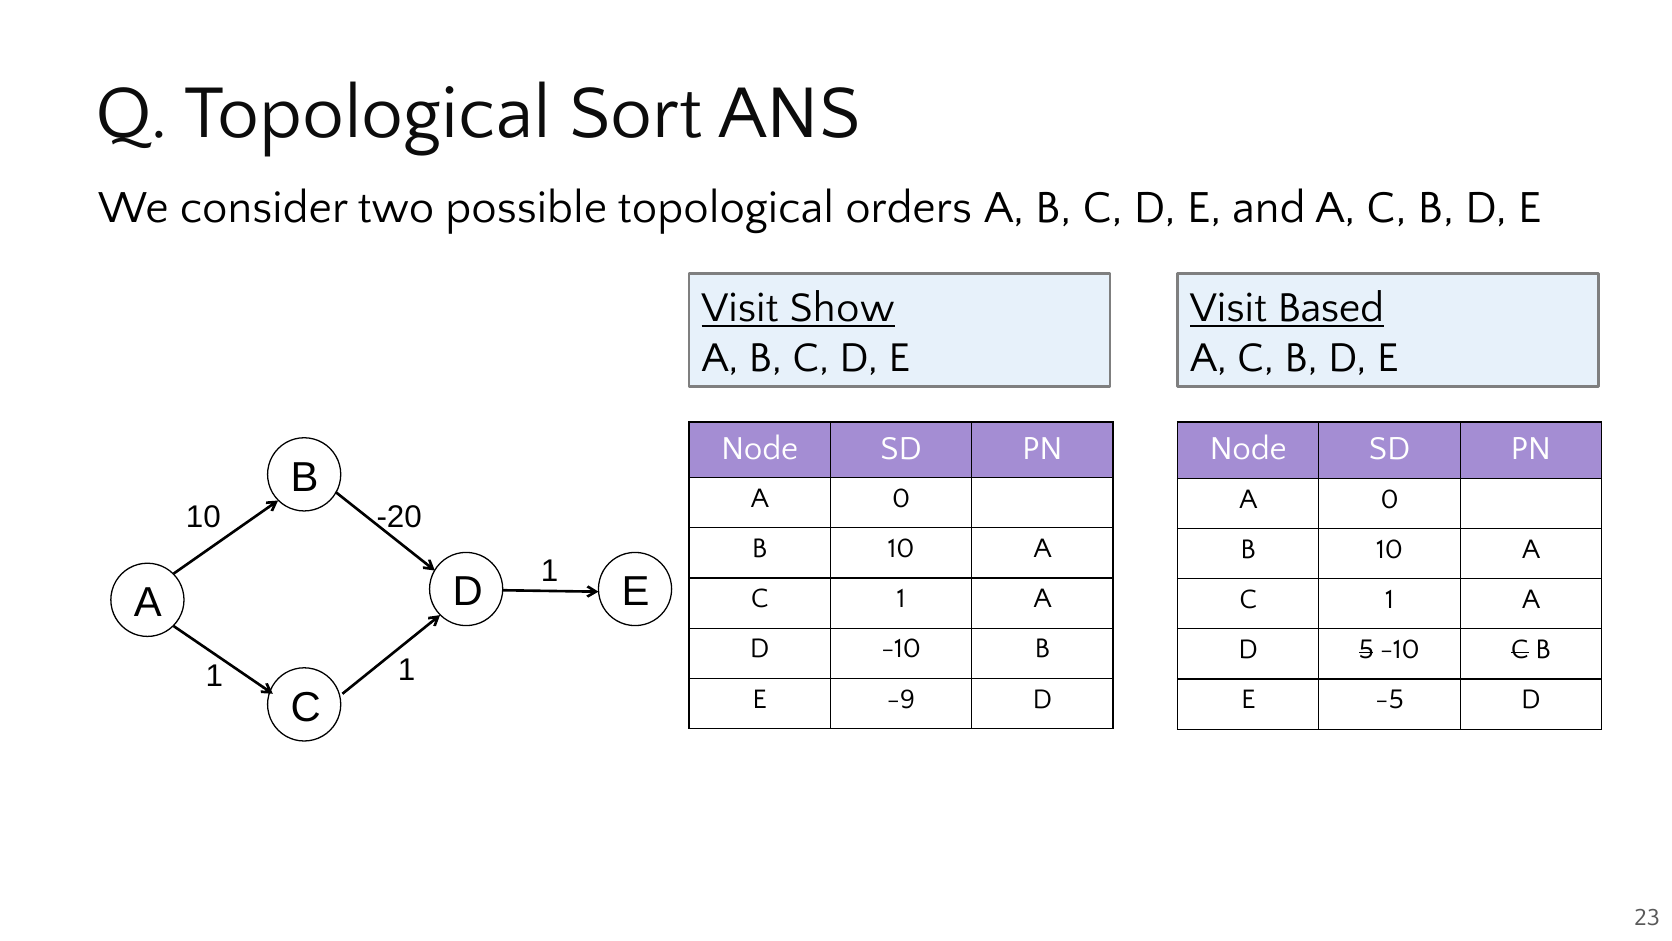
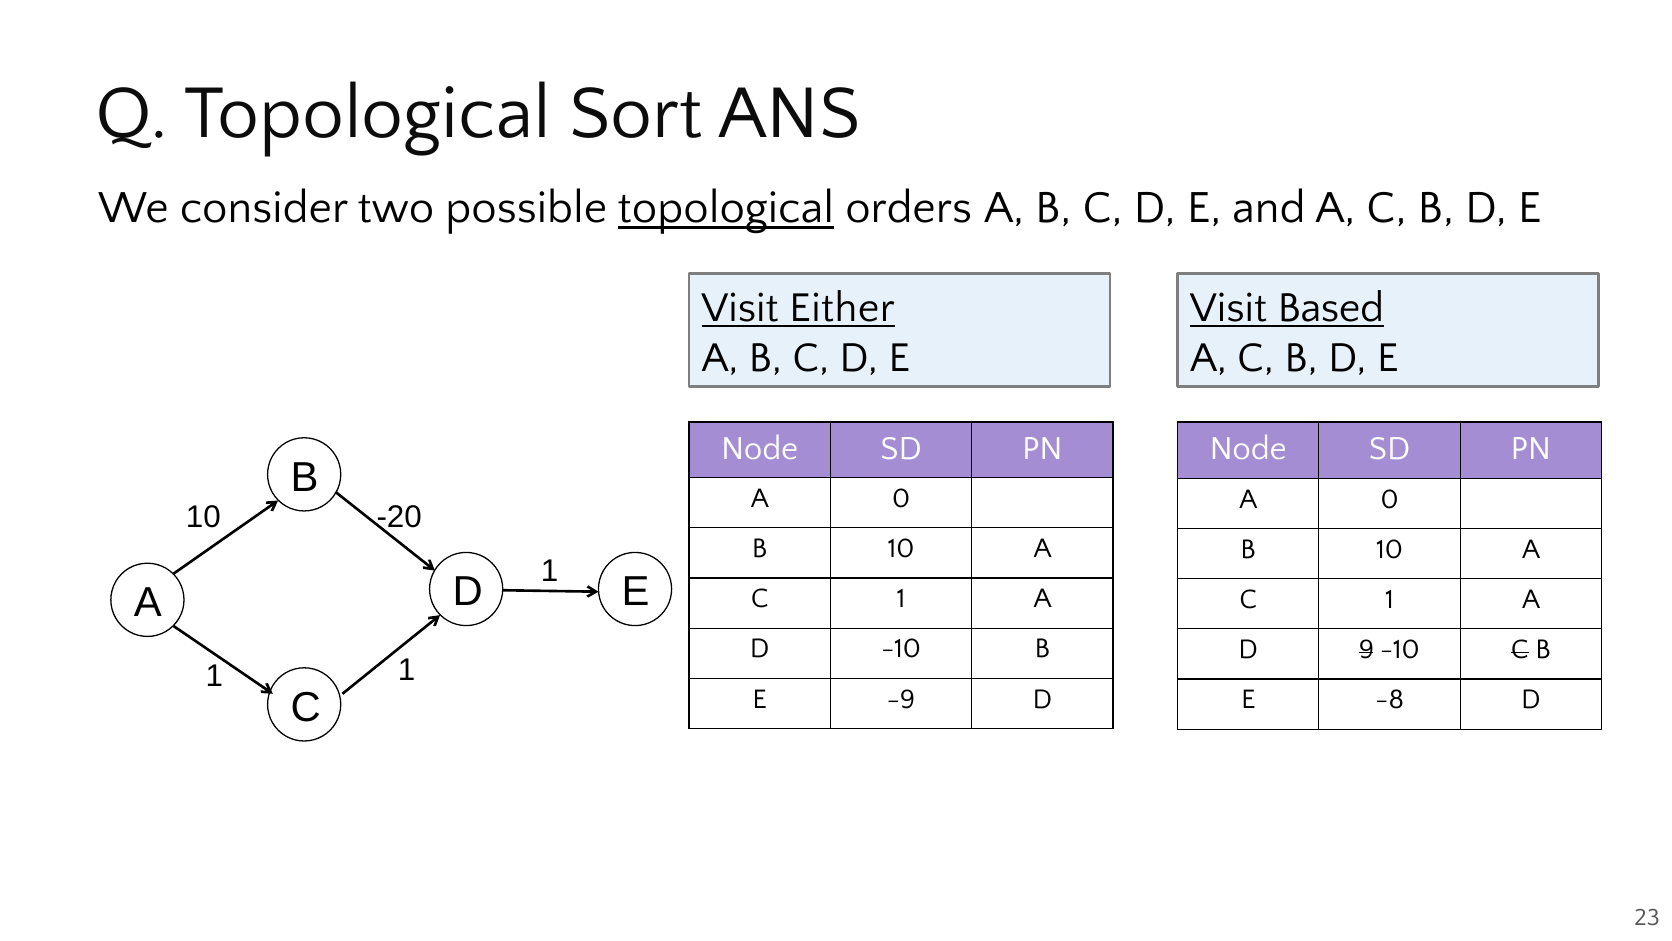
topological underline: none -> present (726, 208)
Show: Show -> Either (842, 308)
5: 5 -> 9 (1366, 649)
-5: -5 -> -8 (1390, 699)
